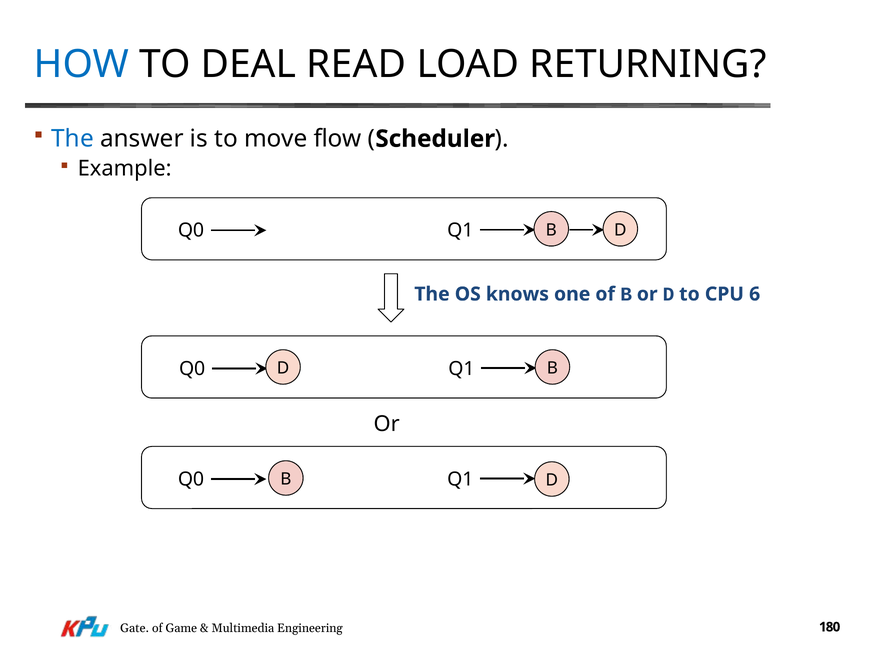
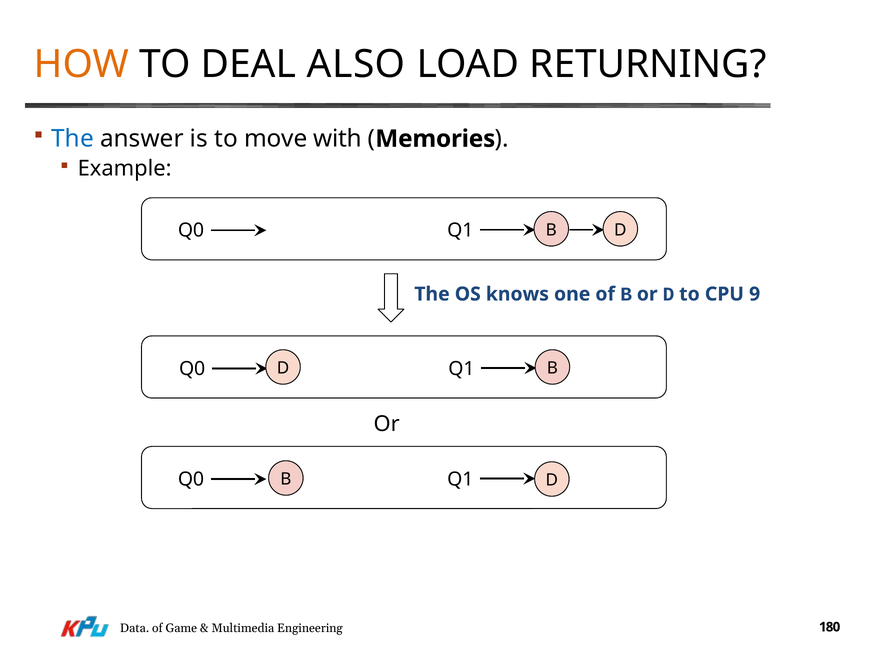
HOW colour: blue -> orange (81, 64)
READ: READ -> ALSO (356, 64)
flow: flow -> with (338, 139)
Scheduler: Scheduler -> Memories (435, 139)
6: 6 -> 9 (755, 294)
Gate: Gate -> Data (135, 628)
